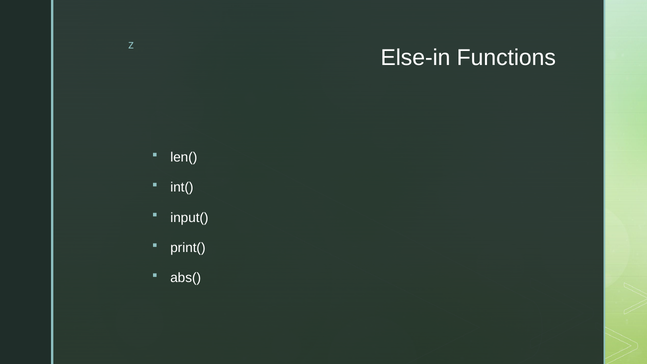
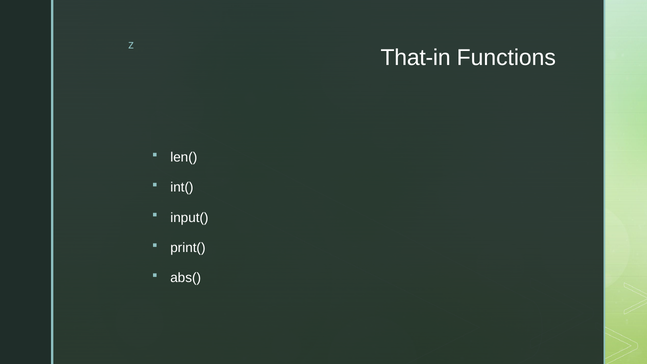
Else-in: Else-in -> That-in (416, 58)
